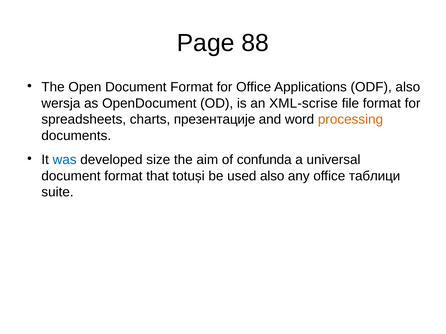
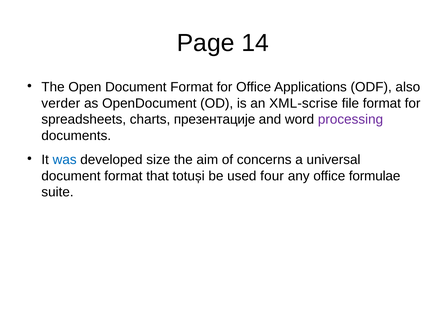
88: 88 -> 14 (255, 43)
wersja: wersja -> verder (61, 103)
processing colour: orange -> purple (351, 120)
confunda: confunda -> concerns (264, 160)
used also: also -> four (272, 176)
таблици: таблици -> formulae (375, 176)
